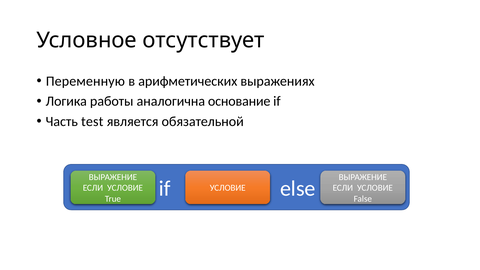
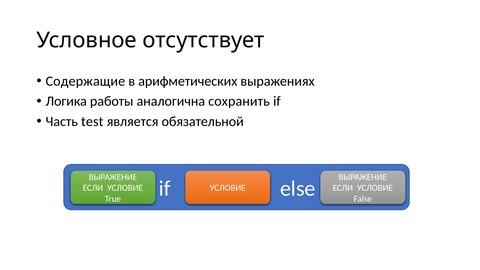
Переменную: Переменную -> Содержащие (85, 81)
основание: основание -> сохранить (239, 101)
